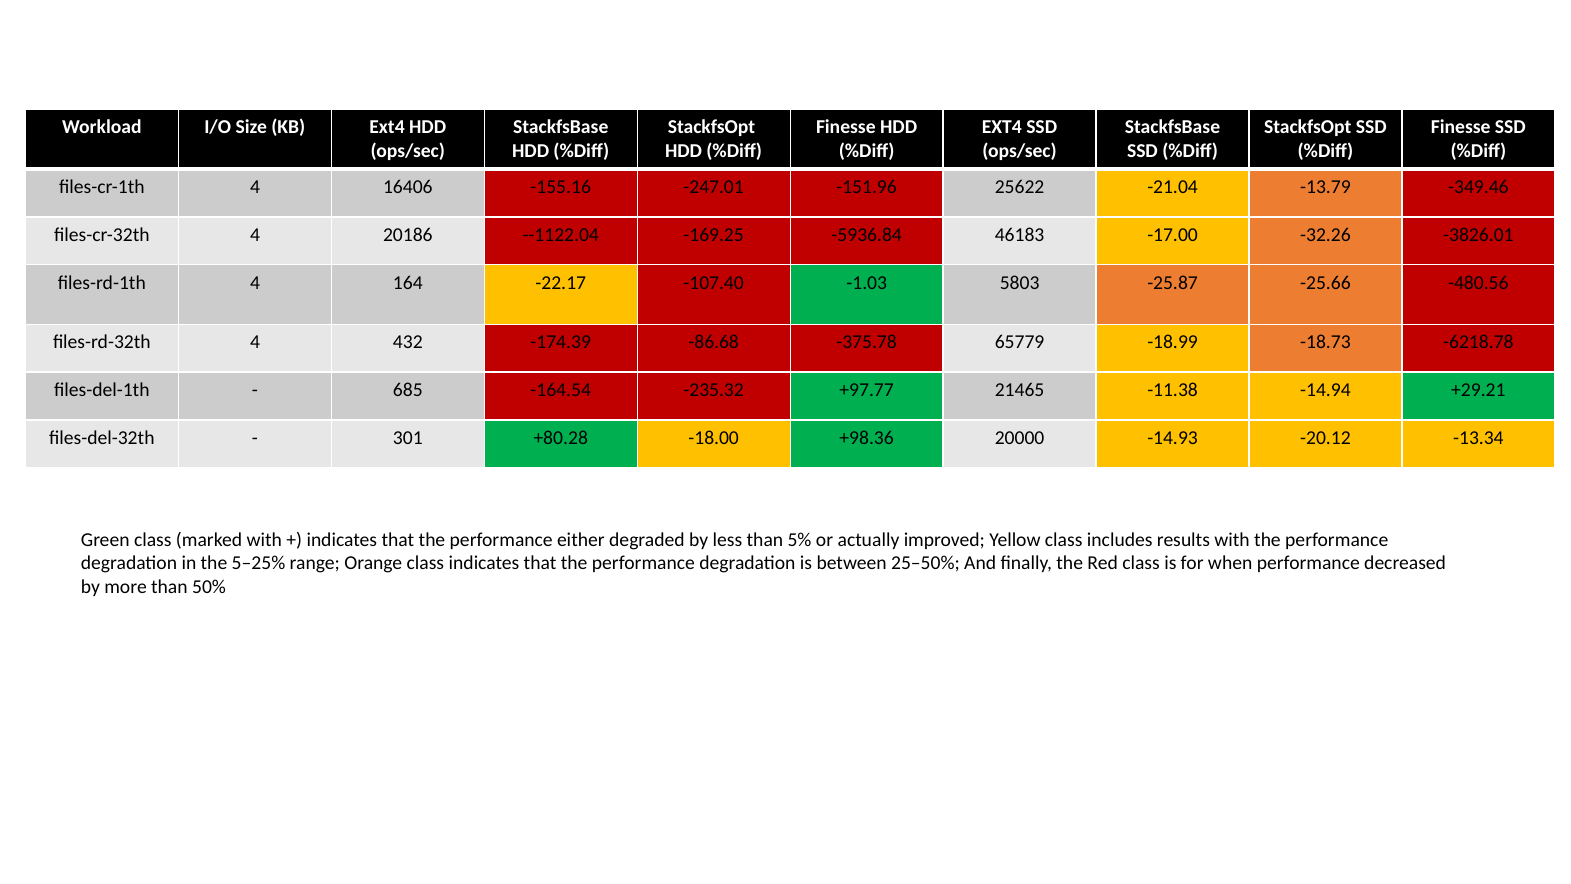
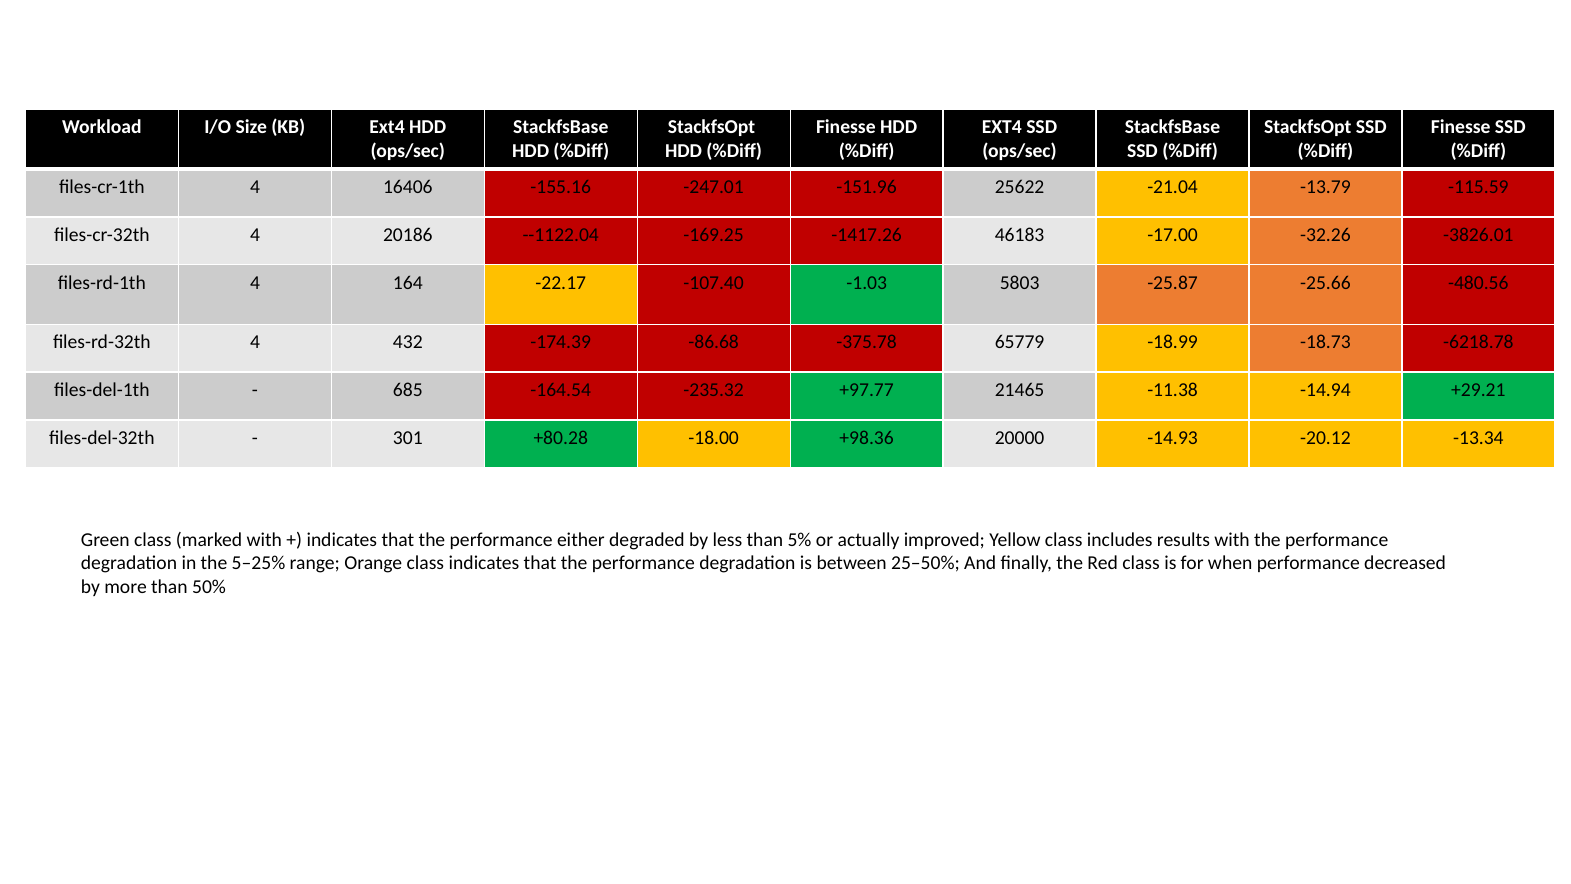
-349.46: -349.46 -> -115.59 (1478, 187)
-5936.84: -5936.84 -> -1417.26 (867, 235)
